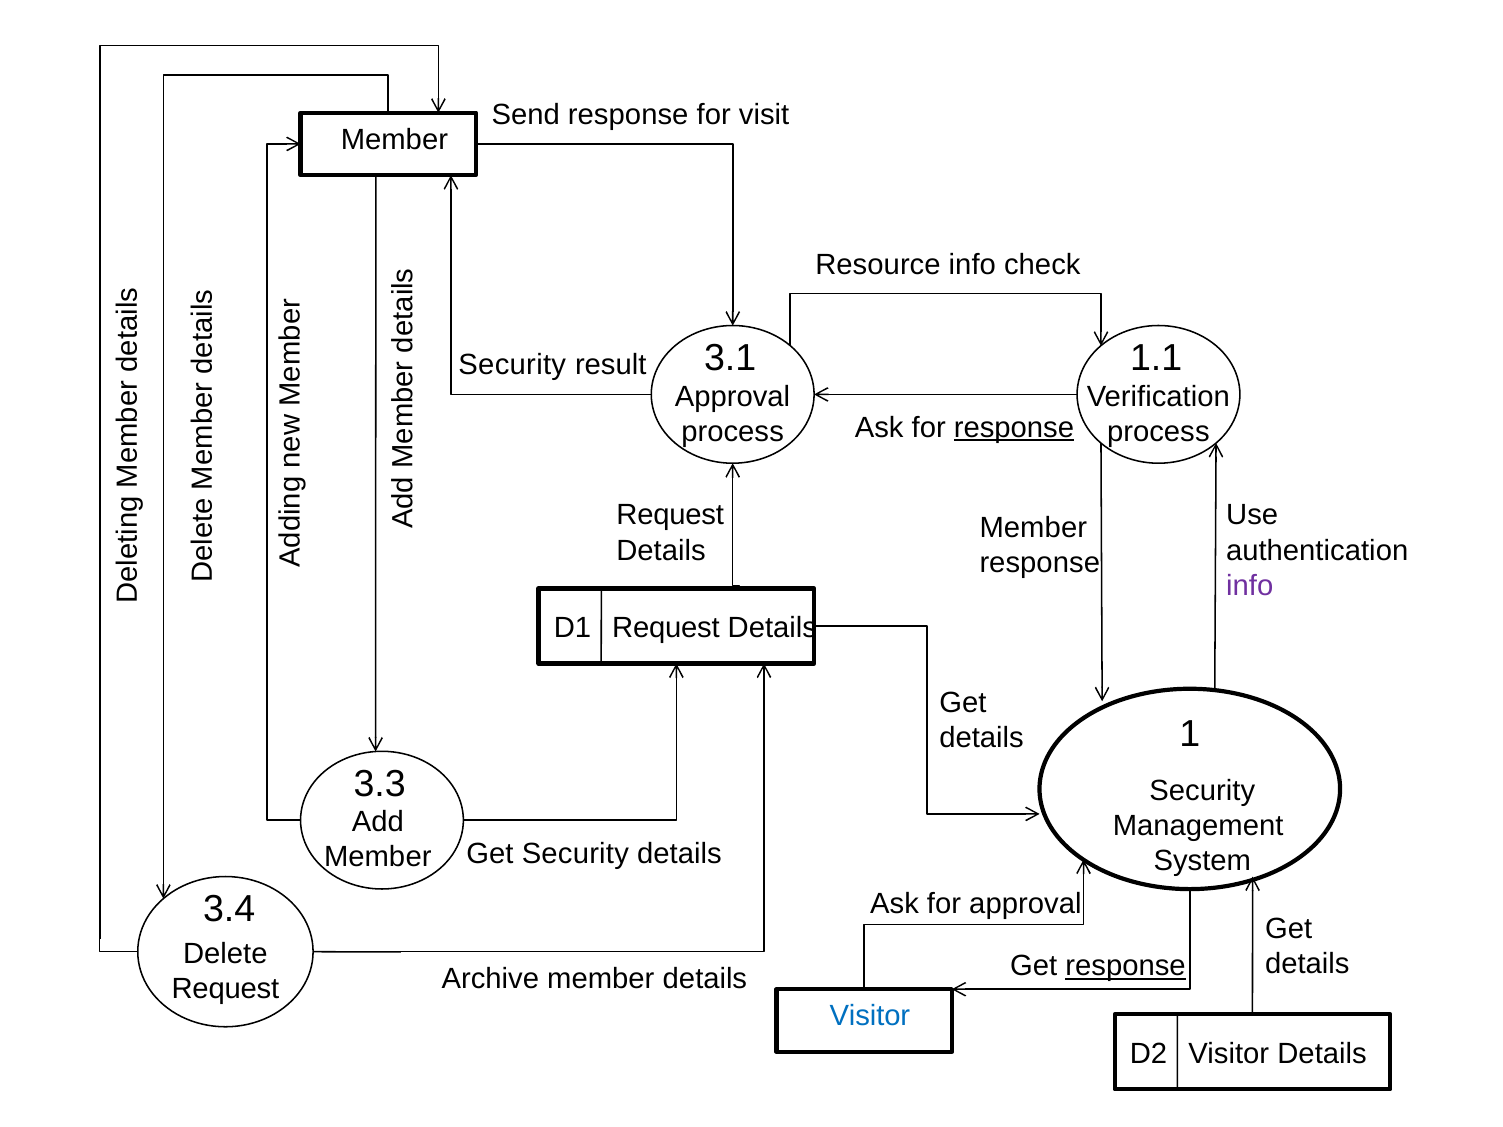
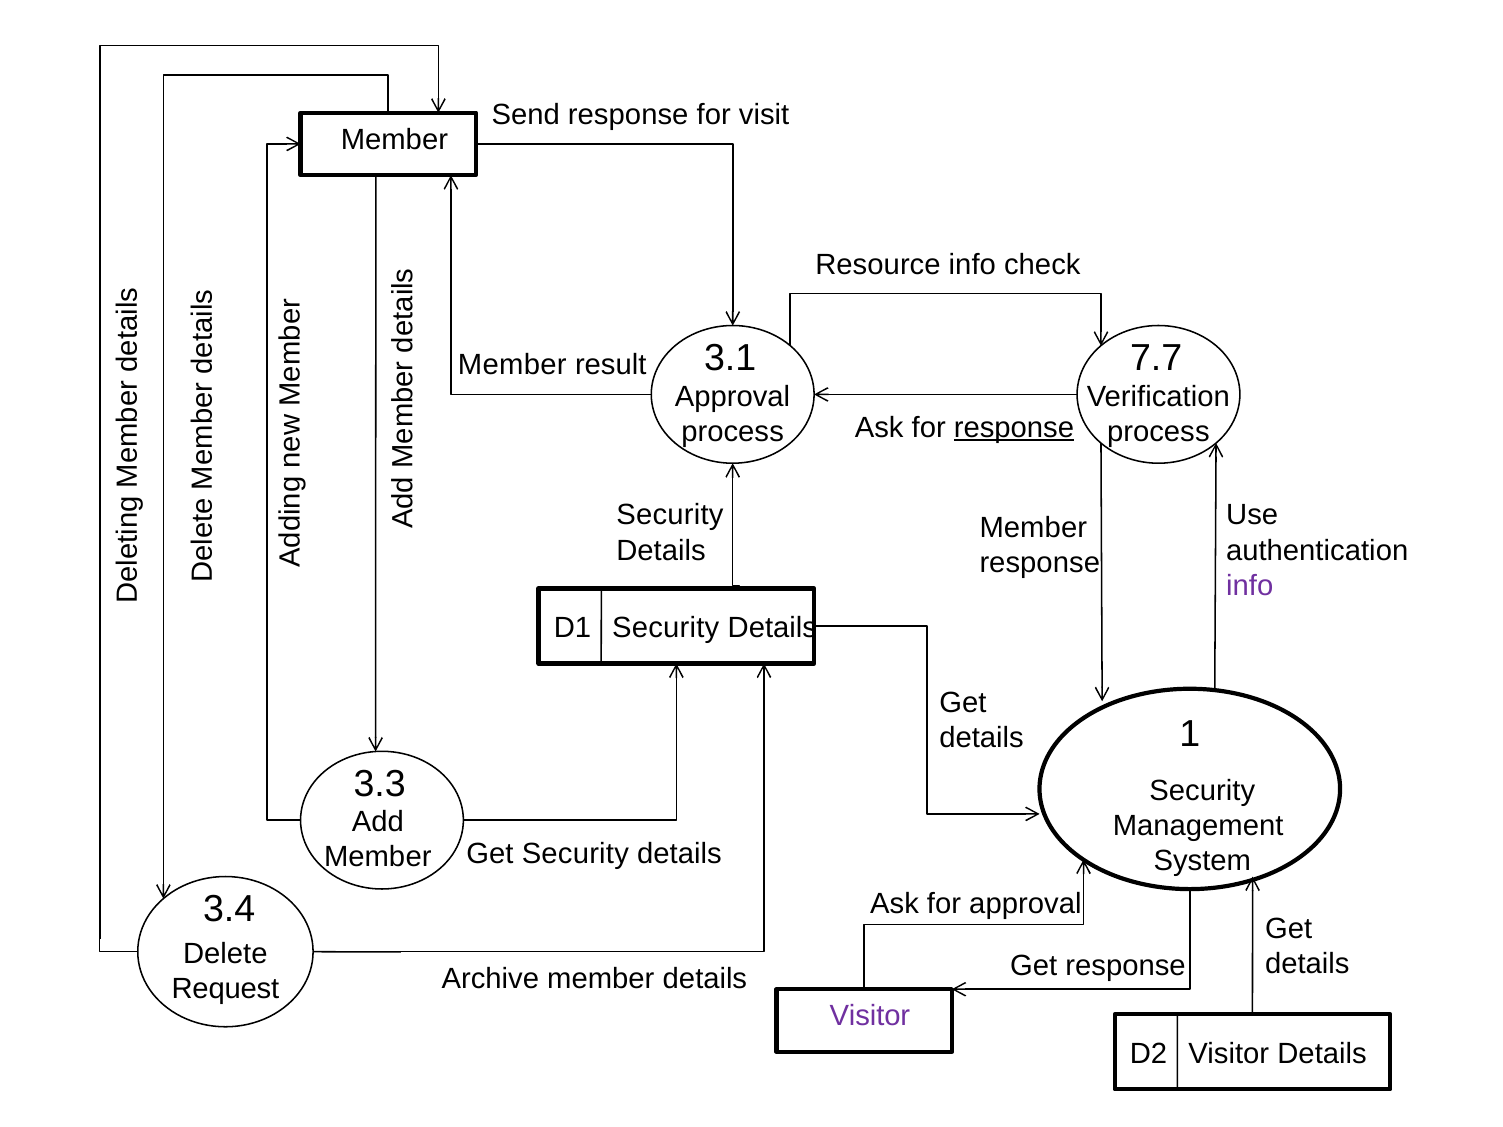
1.1: 1.1 -> 7.7 (1156, 358)
Security: Security -> Member (512, 365)
Request: Request -> Security (670, 515)
Request: Request -> Security (666, 628)
response underline: present -> none (1126, 966)
Visitor colour: blue -> purple (870, 1016)
